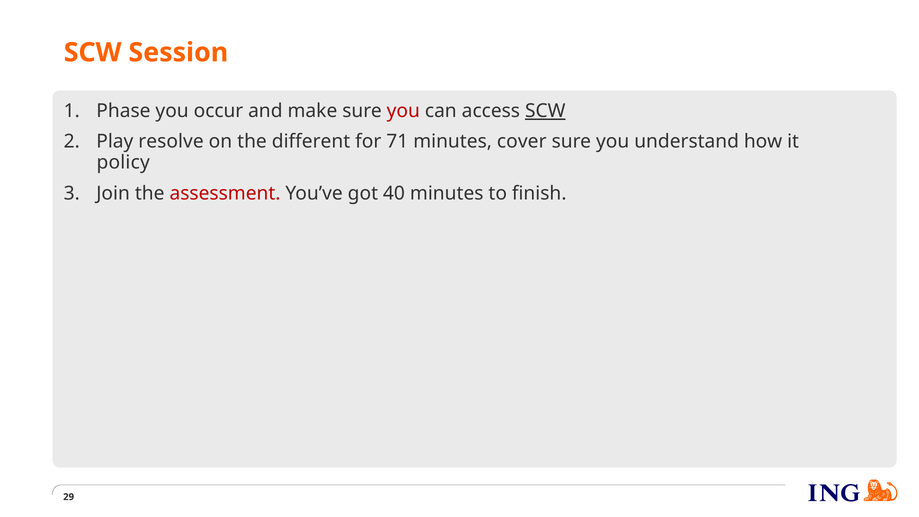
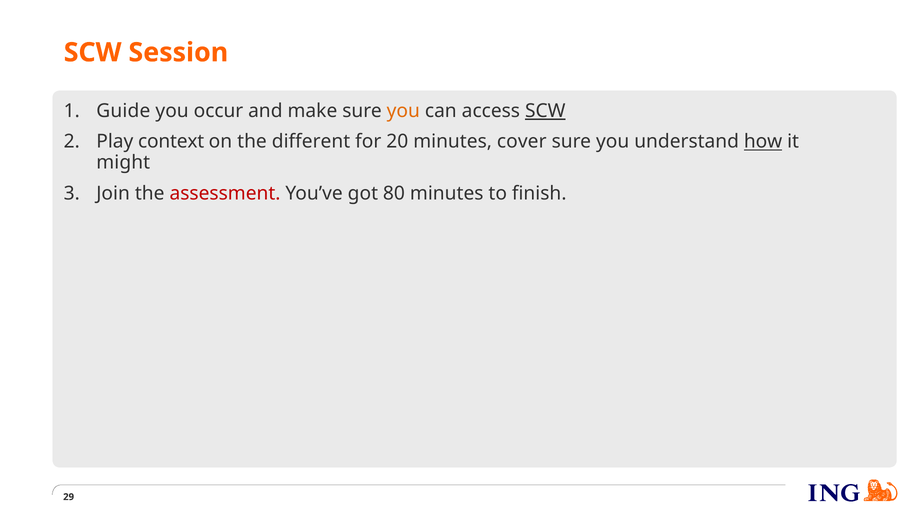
Phase: Phase -> Guide (123, 111)
you colour: red -> orange (403, 111)
resolve: resolve -> context (171, 142)
71: 71 -> 20 (397, 142)
how underline: none -> present (763, 142)
policy: policy -> might (123, 163)
40: 40 -> 80 (394, 193)
